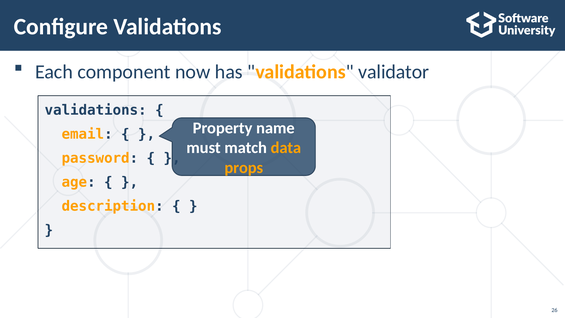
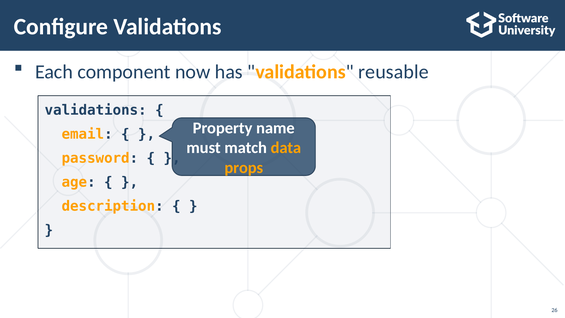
validator: validator -> reusable (394, 72)
